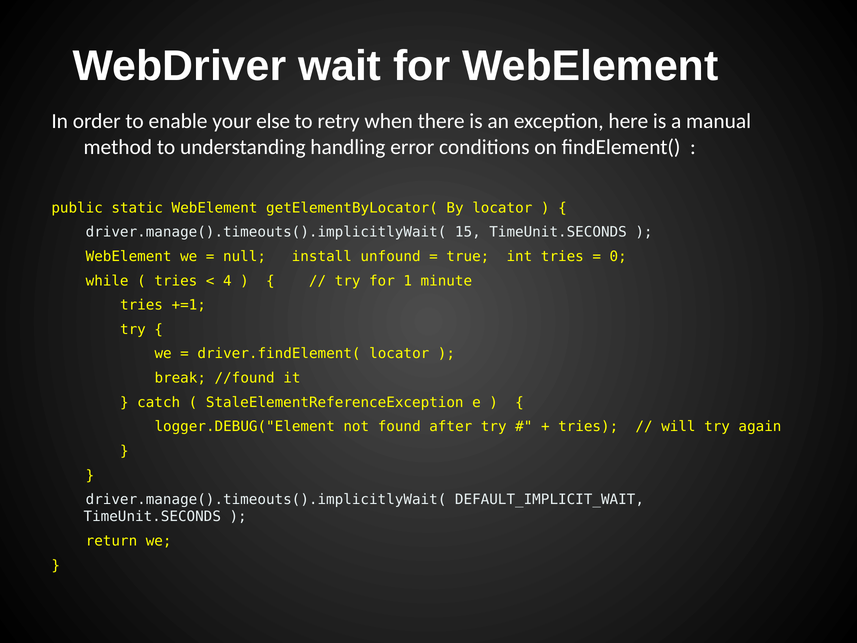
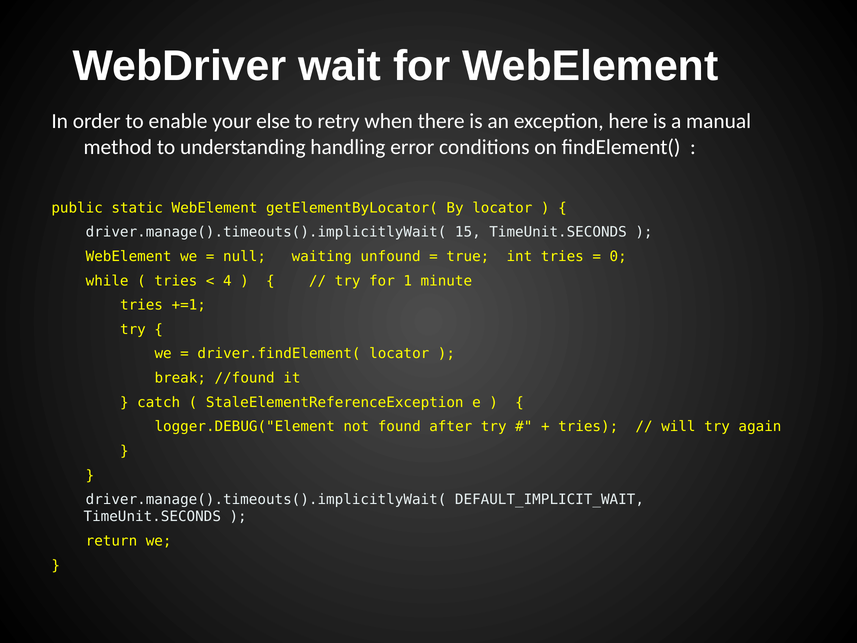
install: install -> waiting (322, 256)
